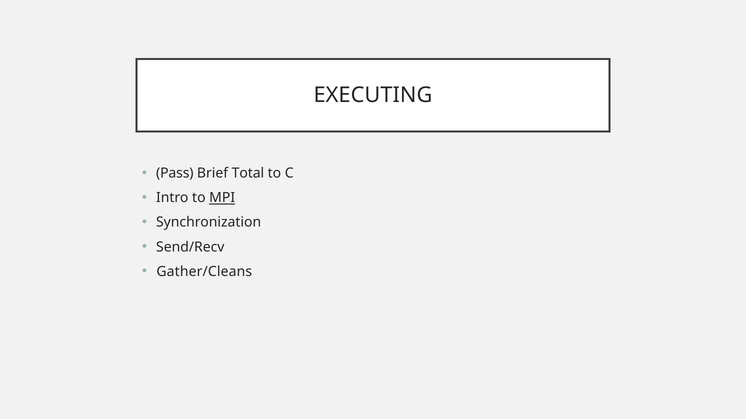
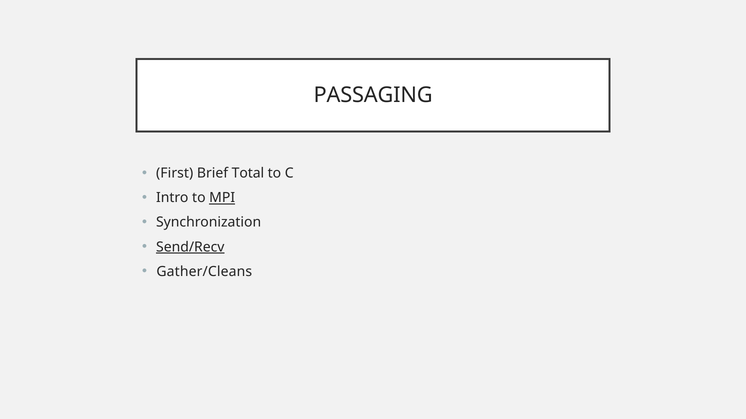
EXECUTING: EXECUTING -> PASSAGING (373, 95)
Pass: Pass -> First (175, 174)
Send/Recv underline: none -> present (190, 247)
